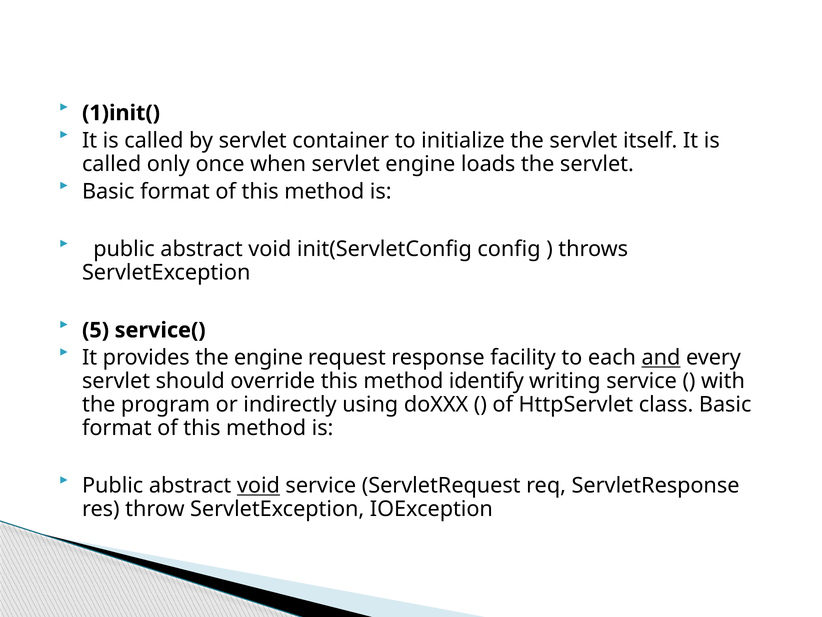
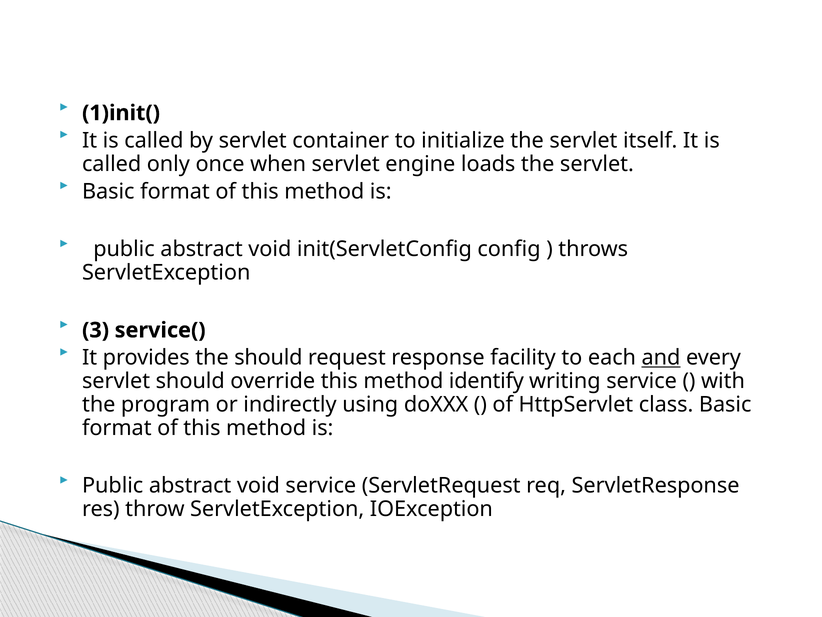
5: 5 -> 3 (96, 330)
the engine: engine -> should (268, 357)
void underline: present -> none (258, 485)
